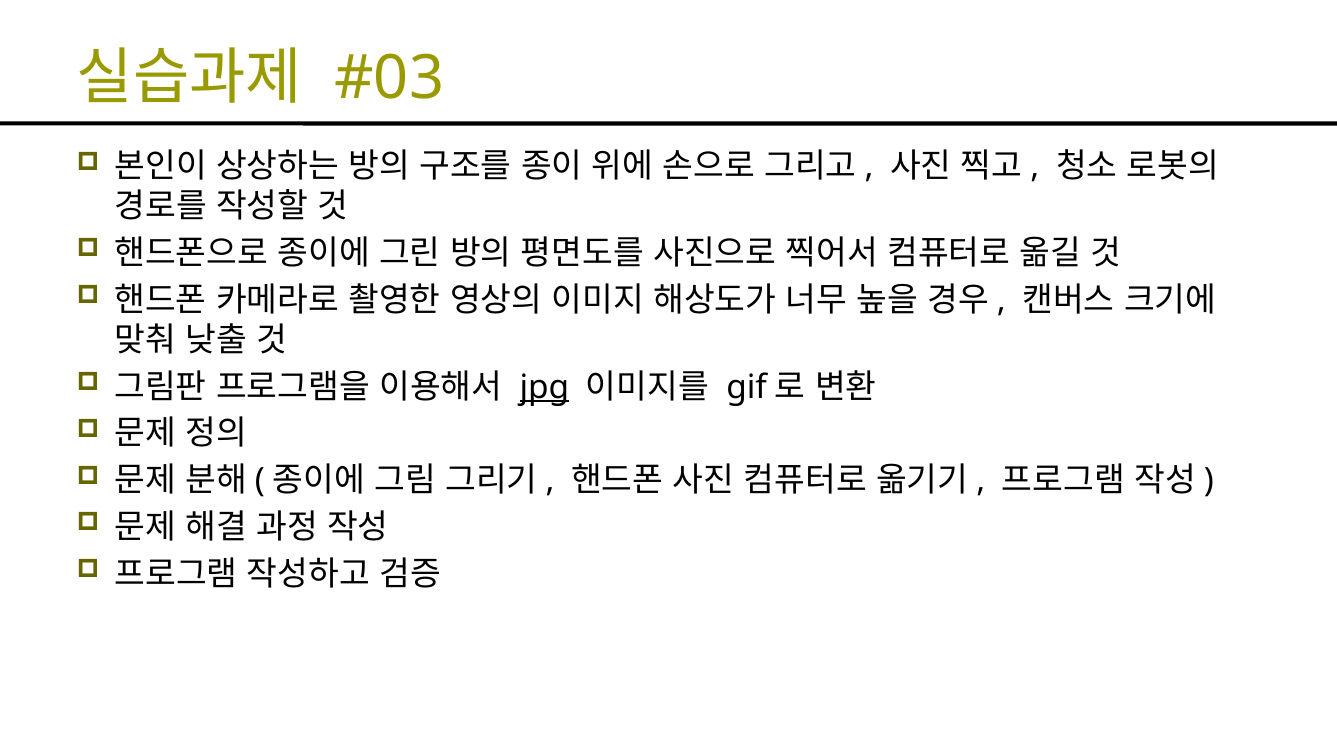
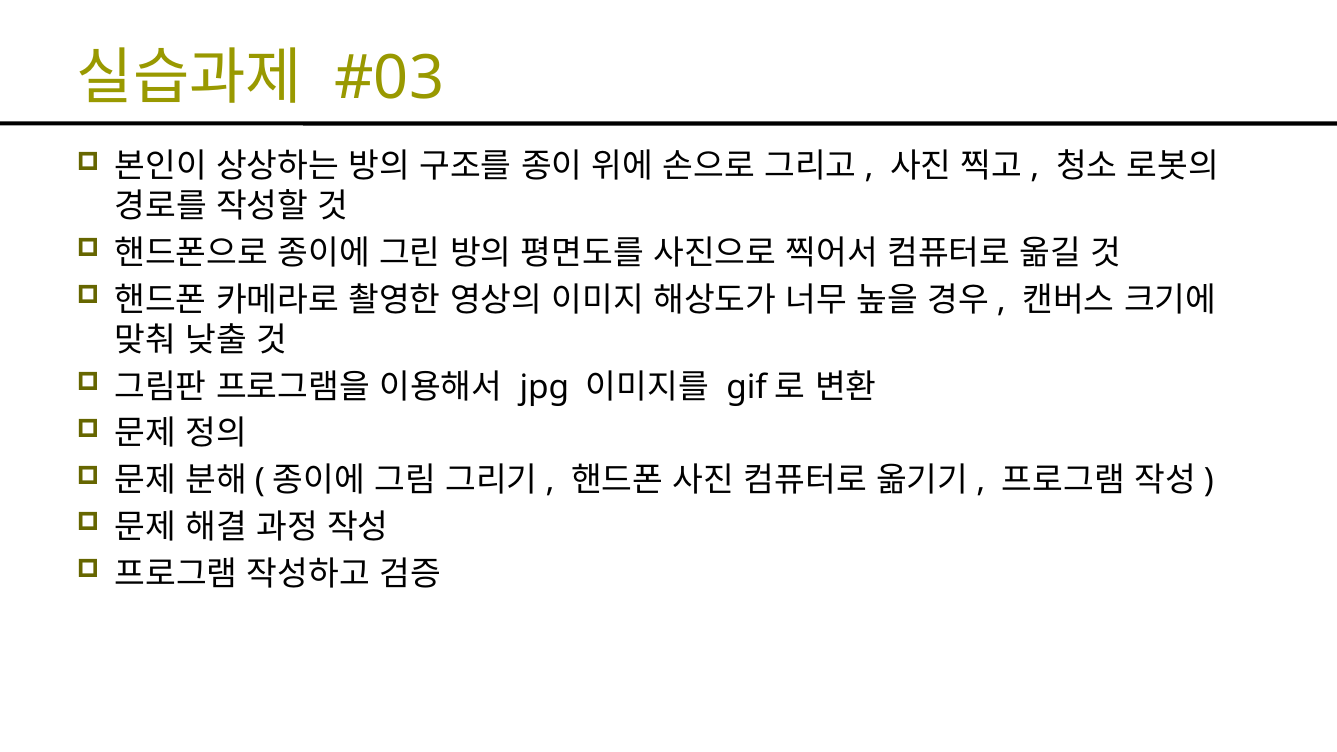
jpg underline: present -> none (544, 387)
